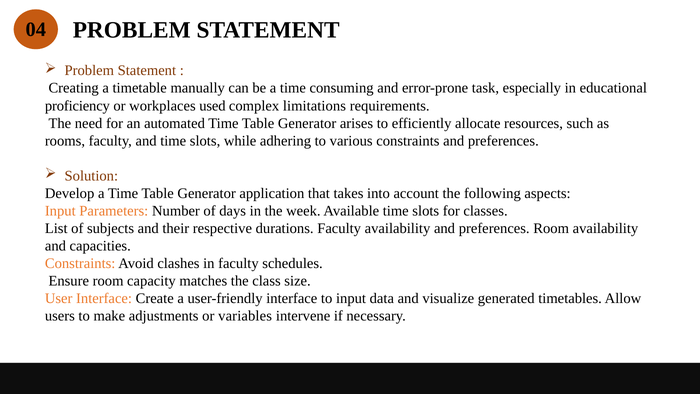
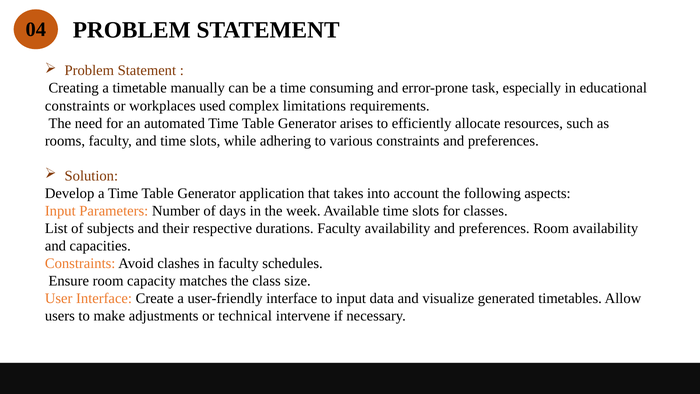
proficiency: proficiency -> constraints (77, 106)
variables: variables -> technical (245, 316)
